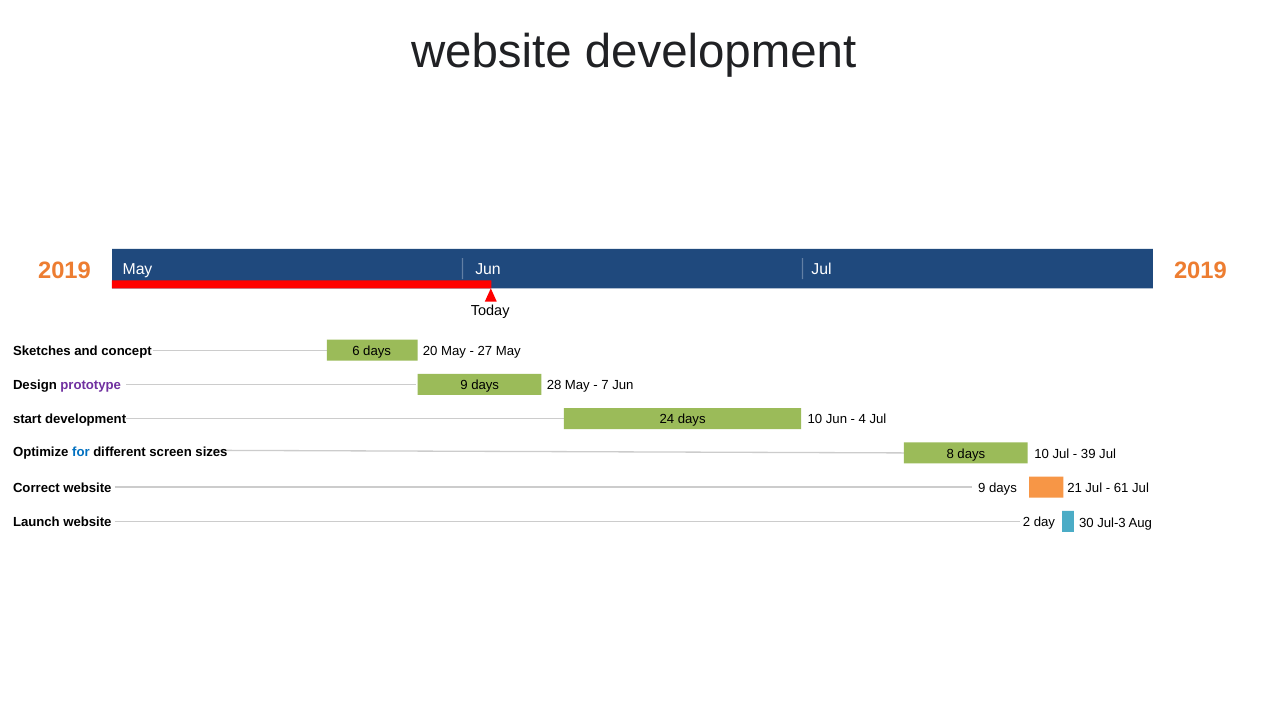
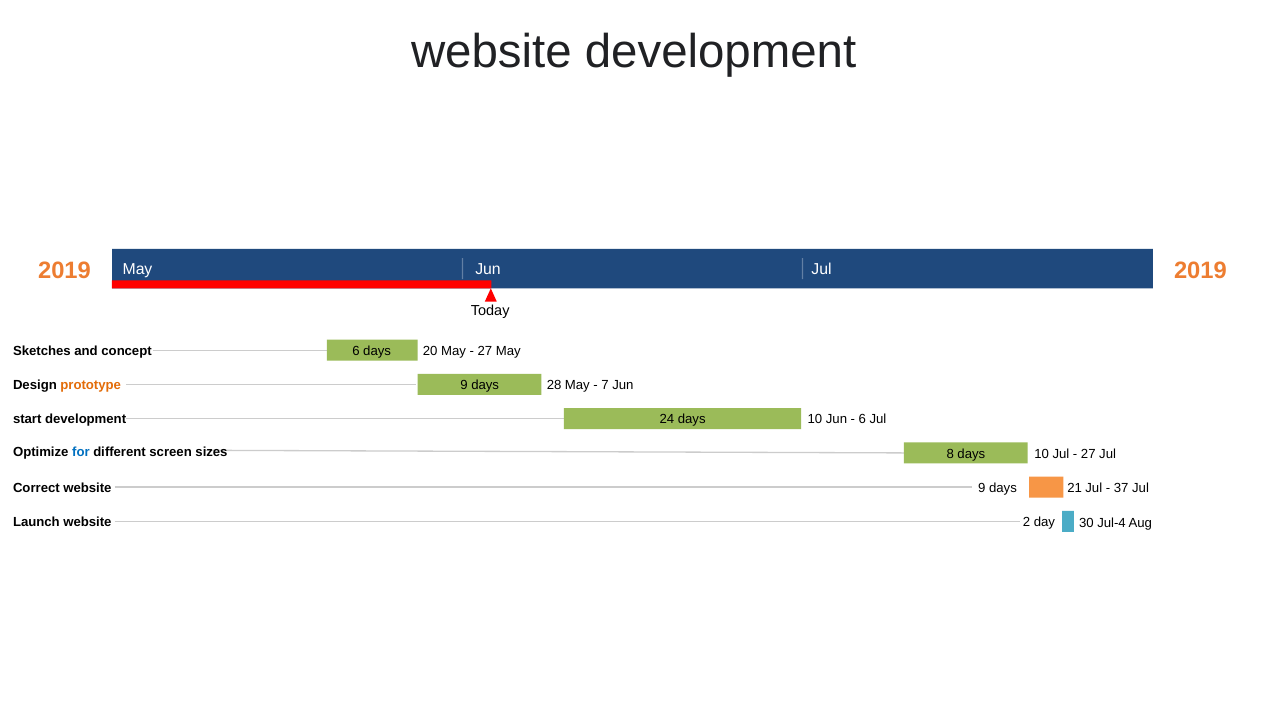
prototype colour: purple -> orange (91, 386)
4: 4 -> 6 (862, 420)
39: 39 -> 27 (1088, 454)
61: 61 -> 37 (1121, 488)
Jul-3: Jul-3 -> Jul-4 (1112, 524)
